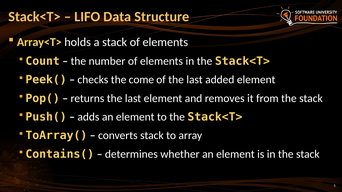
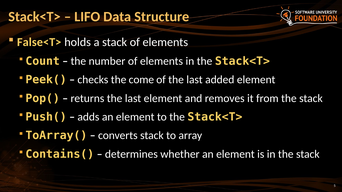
Array<T>: Array<T> -> False<T> (39, 42)
